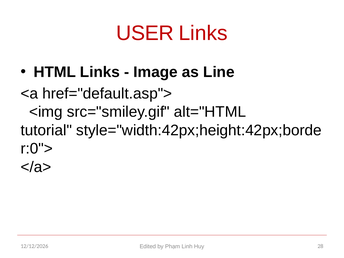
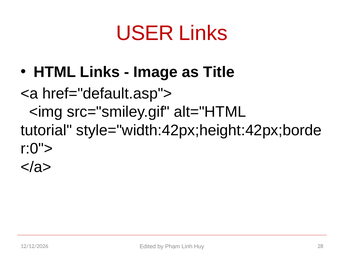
Line: Line -> Title (219, 72)
